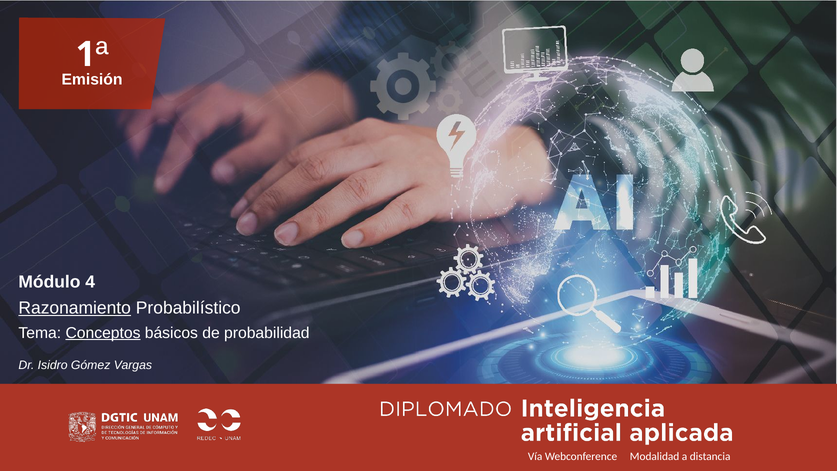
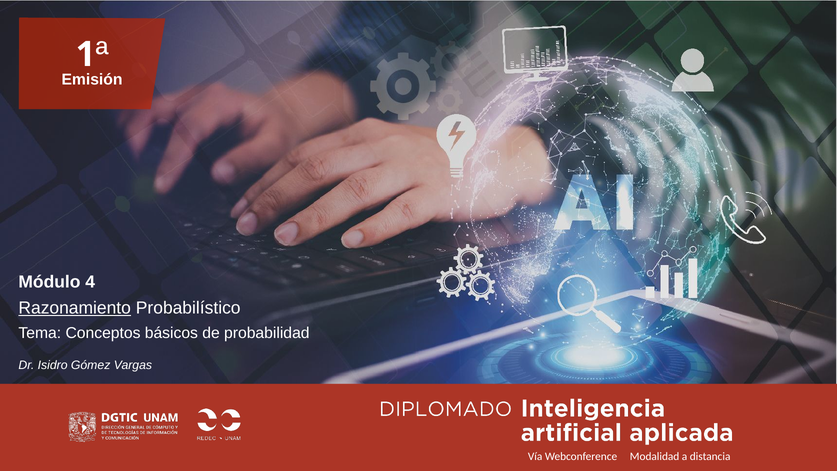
Conceptos underline: present -> none (103, 333)
